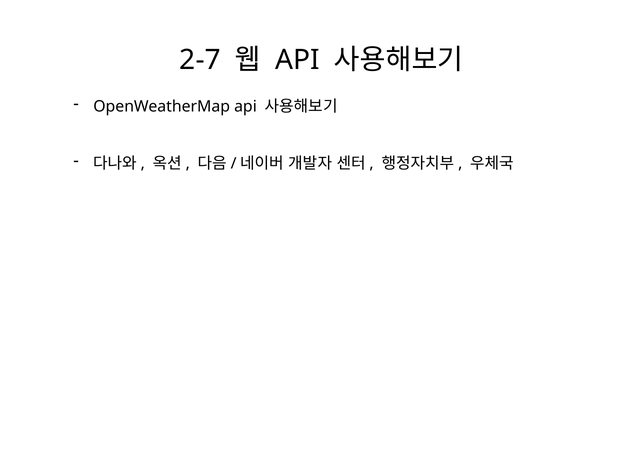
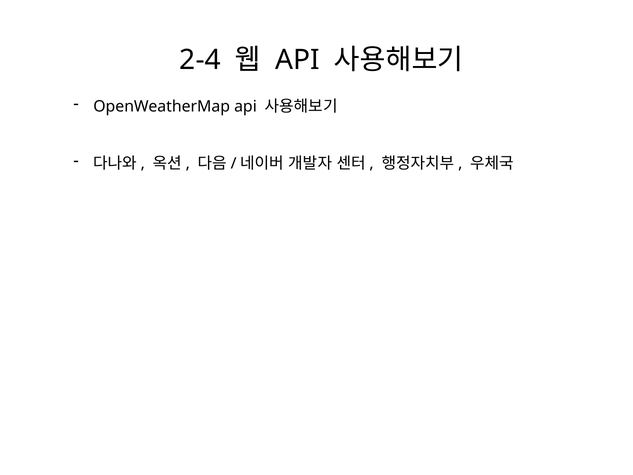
2-7: 2-7 -> 2-4 (200, 60)
